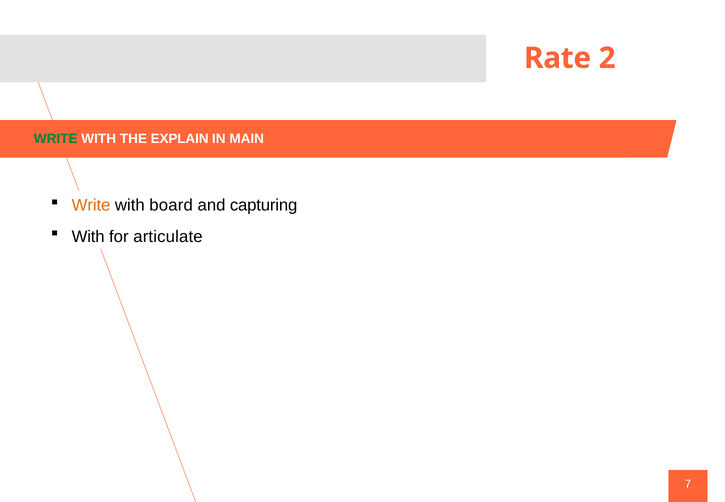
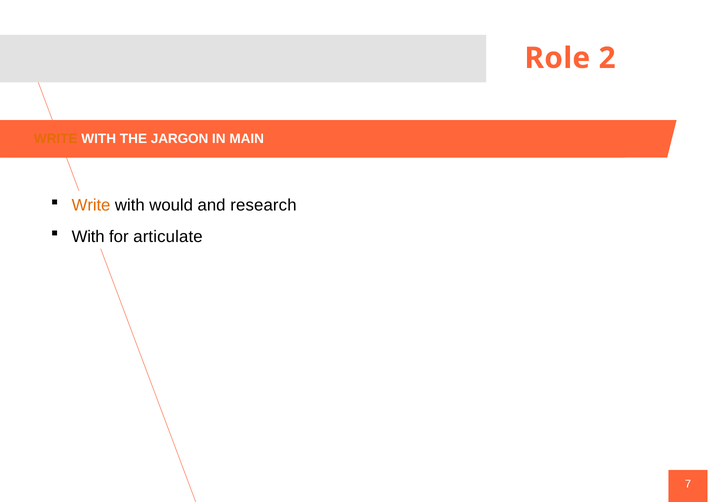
Rate: Rate -> Role (557, 58)
WRITE colour: green -> orange (56, 139)
EXPLAIN: EXPLAIN -> JARGON (180, 139)
board: board -> would (171, 205)
capturing: capturing -> research (263, 205)
